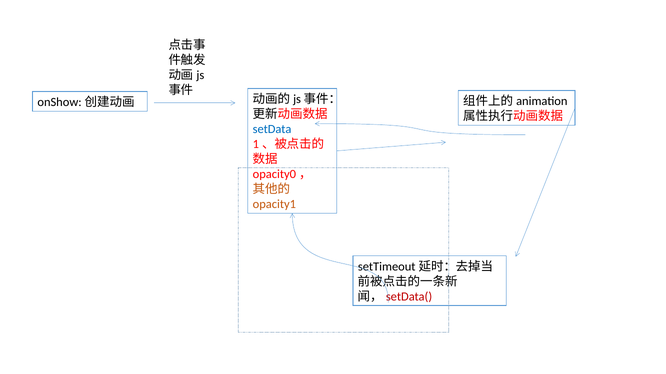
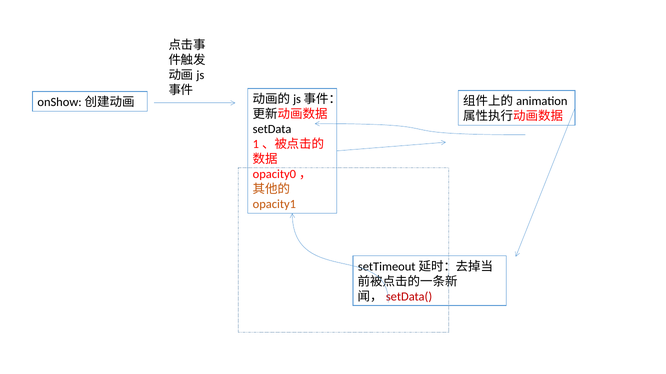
setData colour: blue -> black (272, 130)
